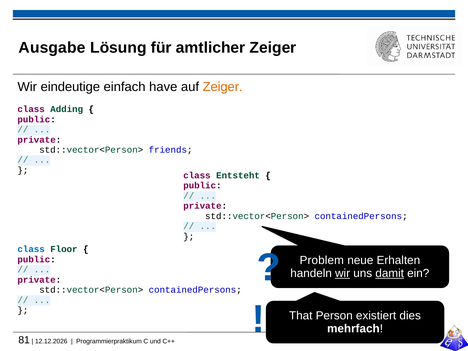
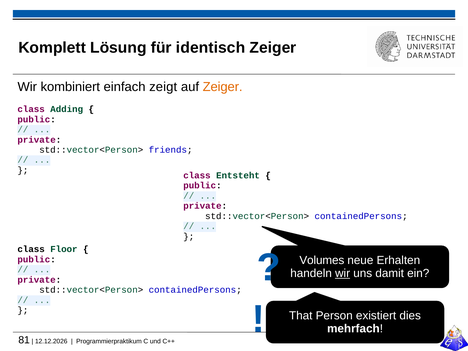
Ausgabe: Ausgabe -> Komplett (52, 48)
amtlicher: amtlicher -> identisch (211, 48)
eindeutige: eindeutige -> kombiniert (70, 87)
have: have -> zeigt (163, 87)
class colour: blue -> black (31, 249)
Problem: Problem -> Volumes (322, 260)
damit underline: present -> none (390, 273)
